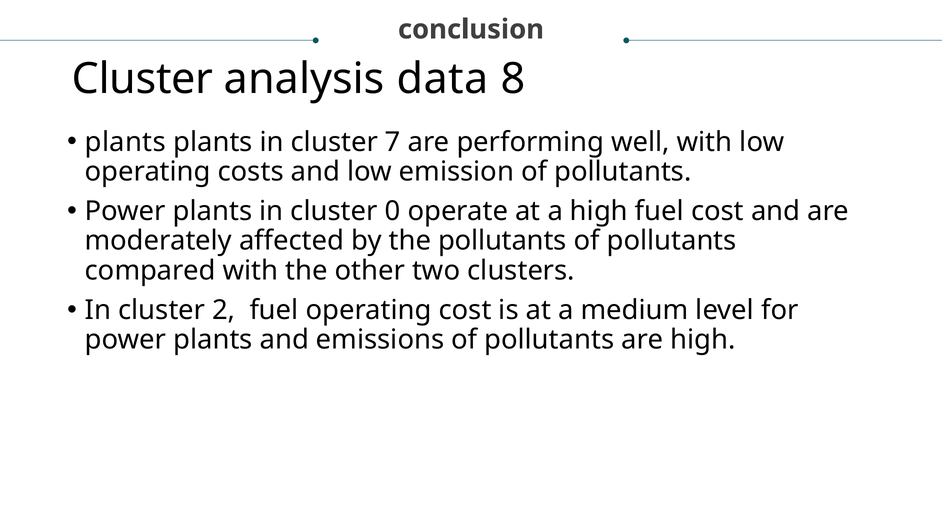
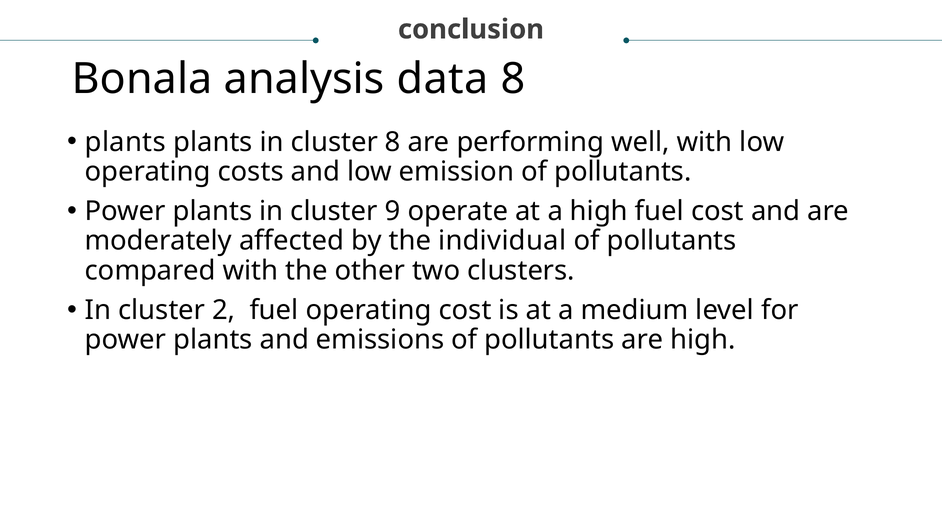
Cluster: Cluster -> Bonala (142, 79)
cluster 7: 7 -> 8 (393, 142)
0: 0 -> 9 (392, 211)
the pollutants: pollutants -> individual (502, 241)
